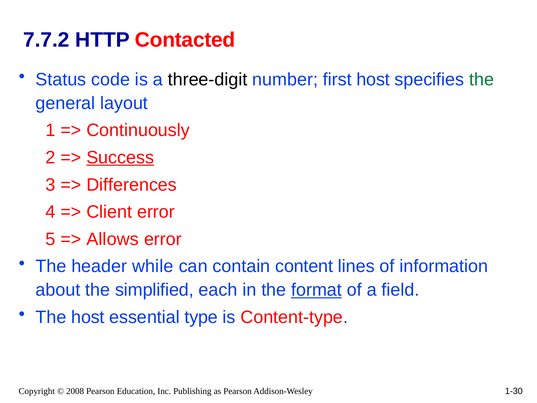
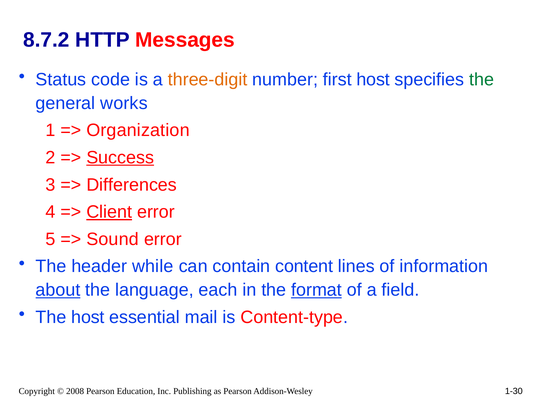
7.7.2: 7.7.2 -> 8.7.2 (46, 40)
Contacted: Contacted -> Messages (185, 40)
three-digit colour: black -> orange (208, 79)
layout: layout -> works (124, 103)
Continuously: Continuously -> Organization (138, 130)
Client underline: none -> present (109, 212)
Allows: Allows -> Sound (113, 239)
about underline: none -> present (58, 290)
simplified: simplified -> language (154, 290)
type: type -> mail (201, 317)
